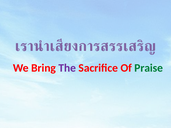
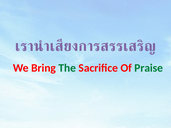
The colour: purple -> green (67, 68)
